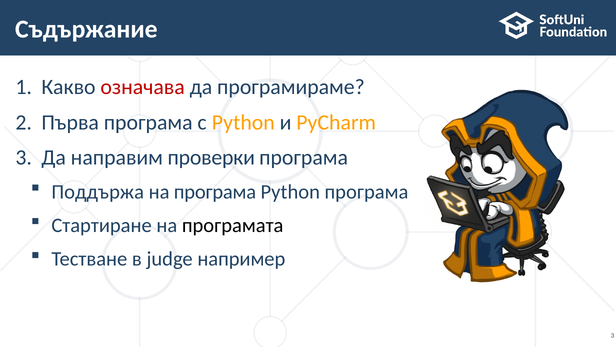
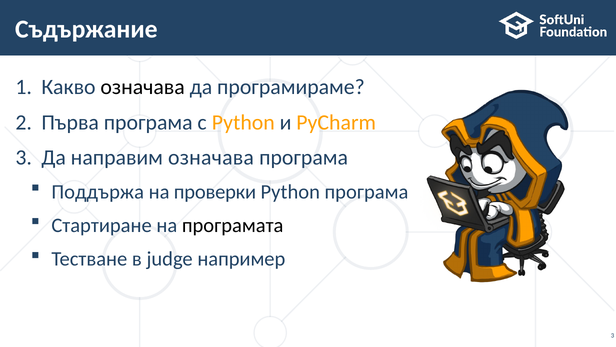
означава colour: red -> black (143, 87)
направим проверки: проверки -> означава (211, 157)
на програма: програма -> проверки (215, 192)
